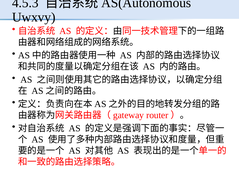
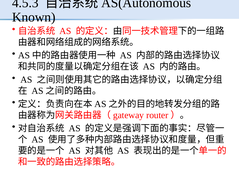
Uwxvy: Uwxvy -> Known (34, 17)
